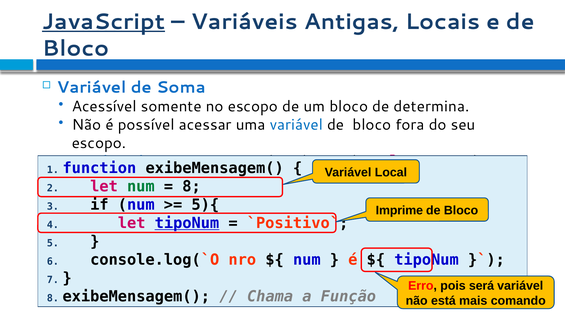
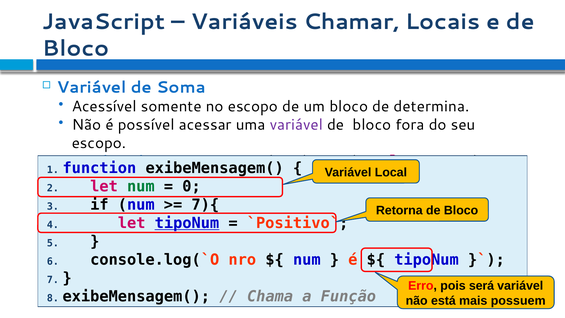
JavaScript underline: present -> none (104, 22)
Antigas: Antigas -> Chamar (352, 22)
variável colour: blue -> purple (296, 125)
8: 8 -> 0 (192, 186)
5){: 5){ -> 7){ (205, 205)
Imprime: Imprime -> Retorna (399, 210)
comando: comando -> possuem (518, 300)
